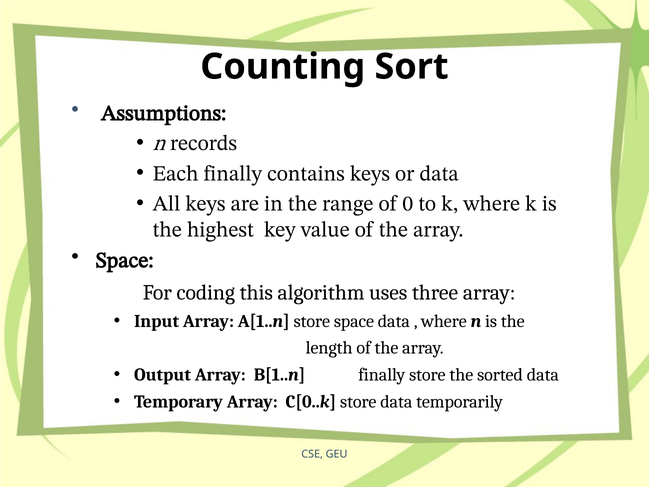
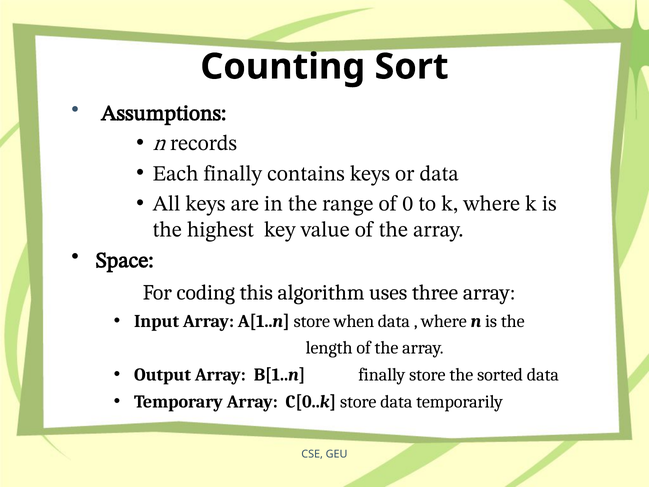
store space: space -> when (354, 321)
